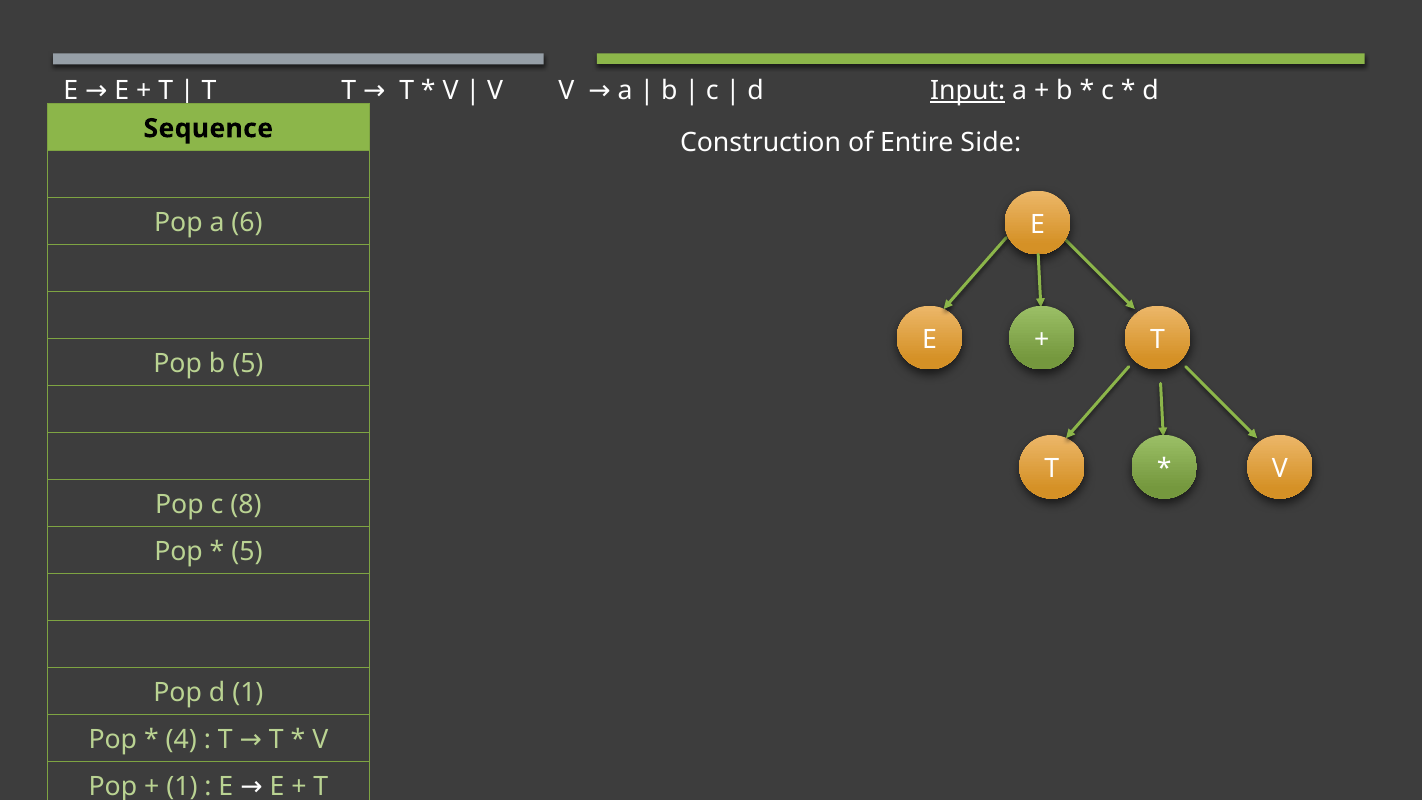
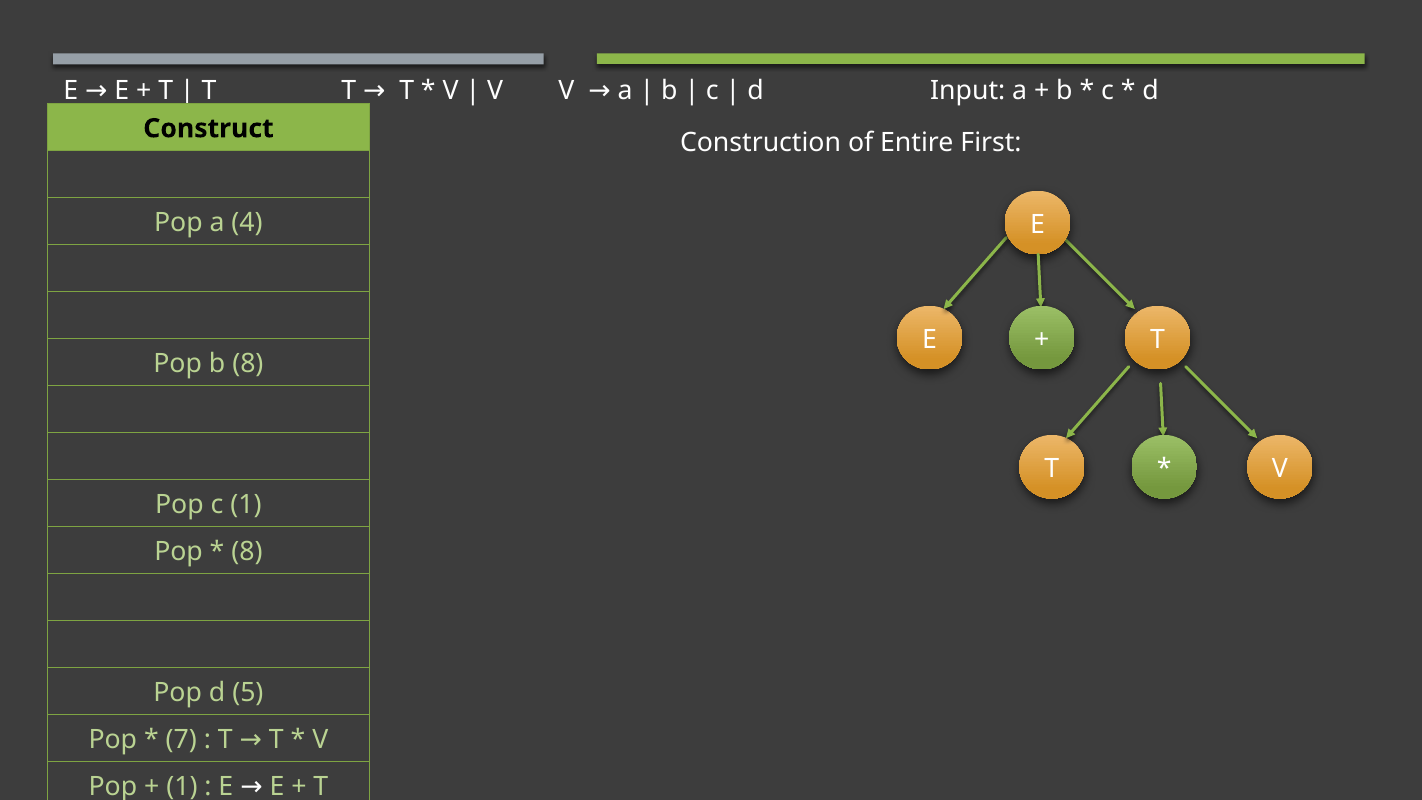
Input underline: present -> none (968, 91)
Sequence: Sequence -> Construct (208, 128)
Side: Side -> First (991, 142)
6: 6 -> 4 (247, 222)
b 5: 5 -> 8 (248, 363)
c 8: 8 -> 1 (246, 504)
5: 5 -> 8 (247, 551)
d 1: 1 -> 5 (248, 692)
4: 4 -> 7 (181, 739)
